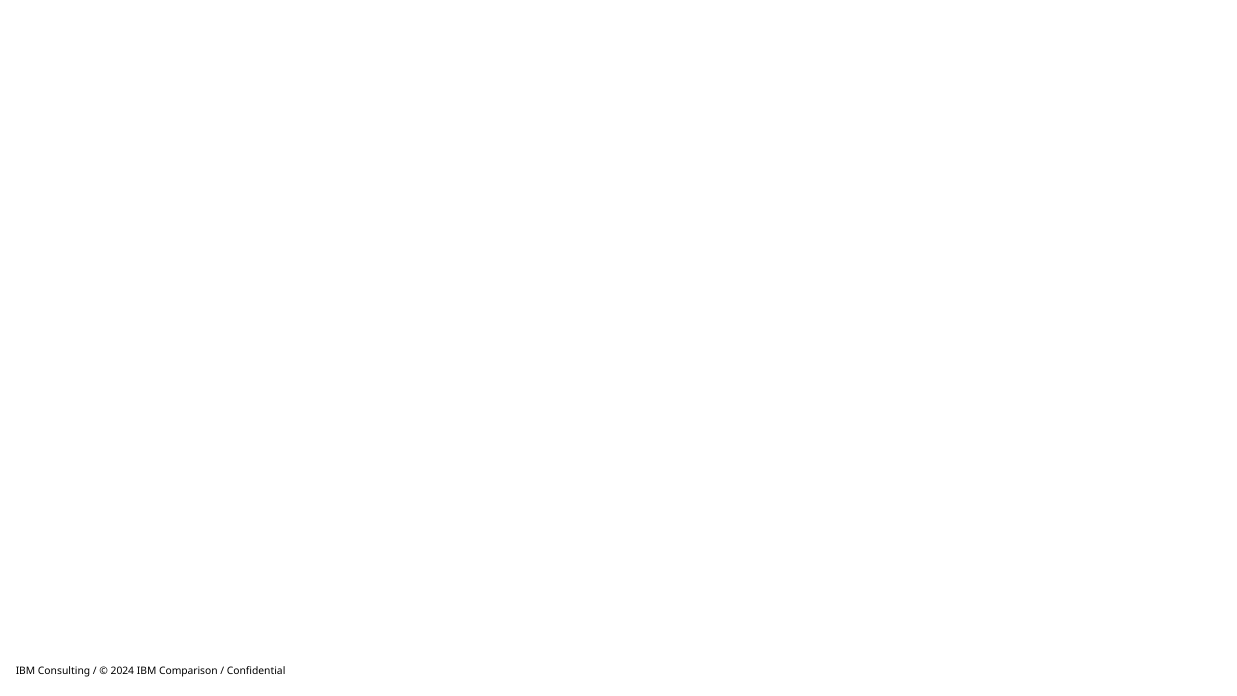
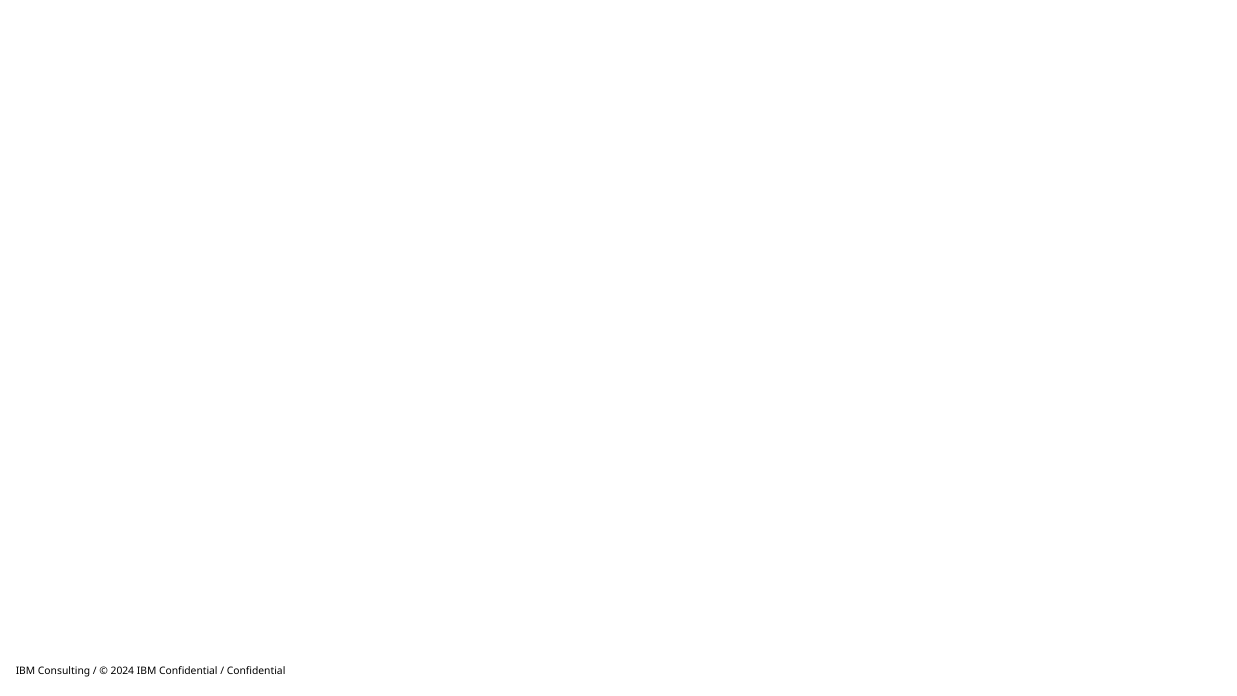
IBM Comparison: Comparison -> Confidential (188, 671)
